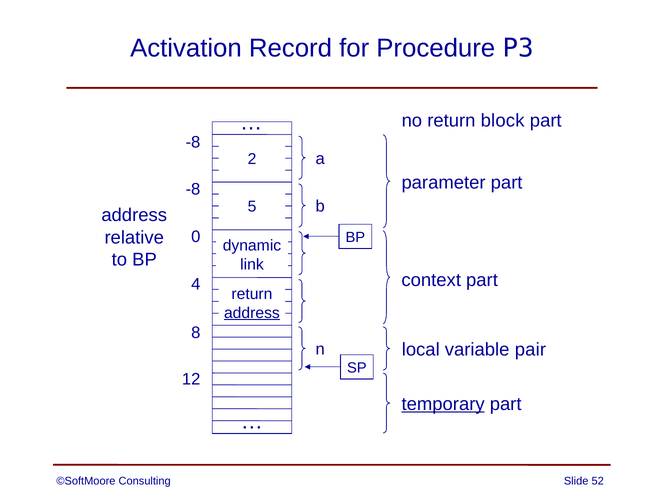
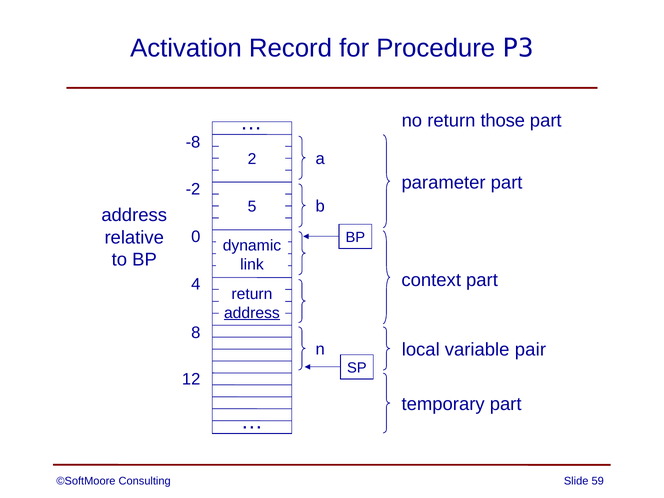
block: block -> those (503, 121)
-8: -8 -> -2 (193, 189)
temporary underline: present -> none (443, 404)
52: 52 -> 59 (598, 481)
